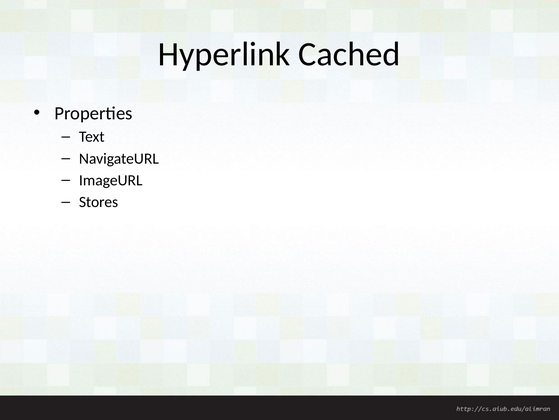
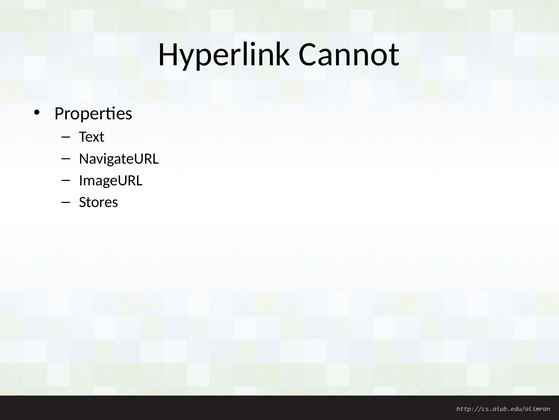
Cached: Cached -> Cannot (349, 54)
